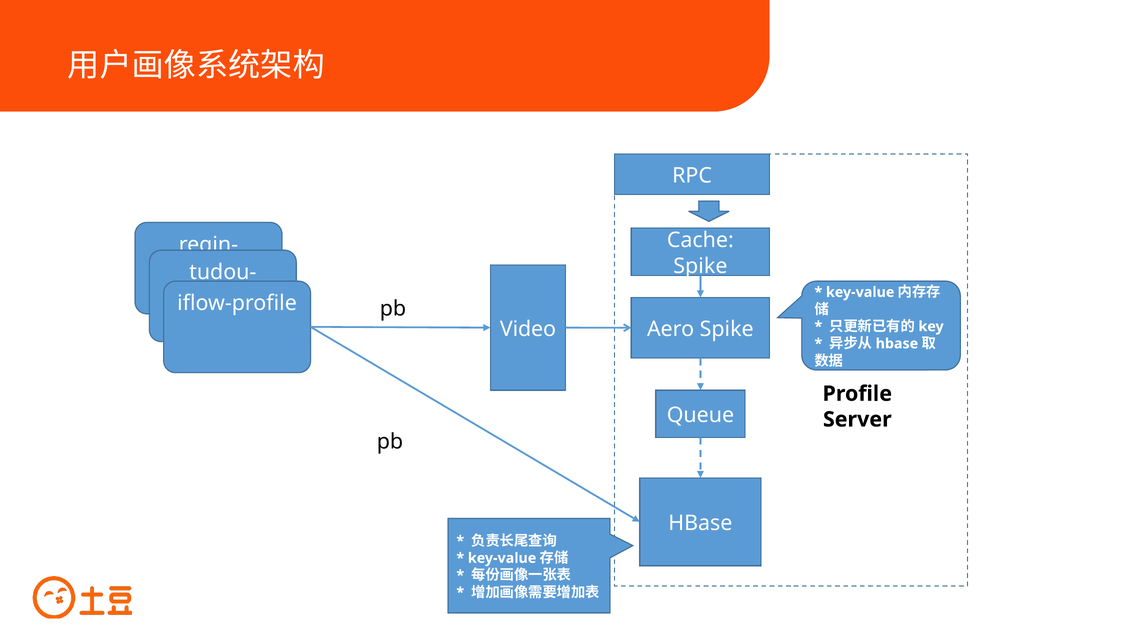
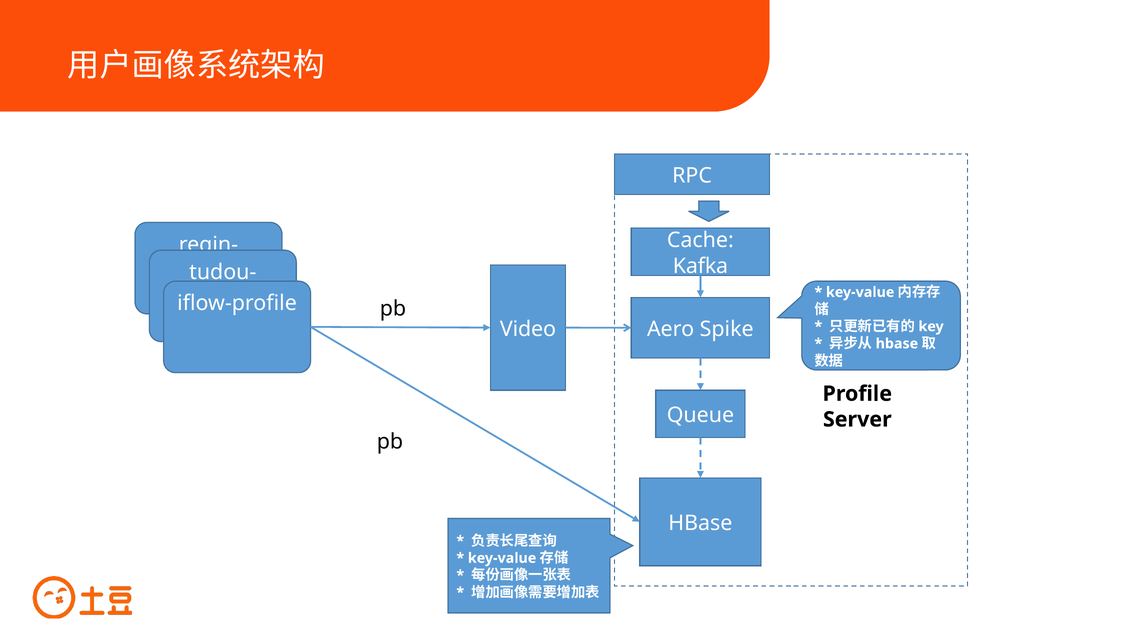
Spike: Spike -> Kafka (700, 266)
